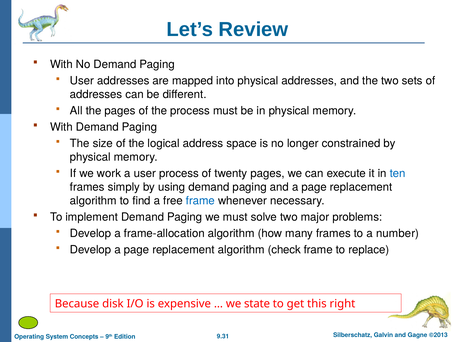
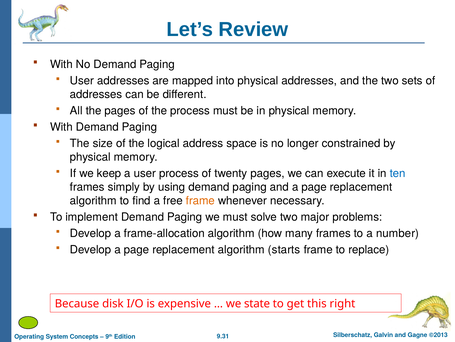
work: work -> keep (109, 173)
frame colour: blue -> orange (200, 200)
check: check -> starts (284, 249)
